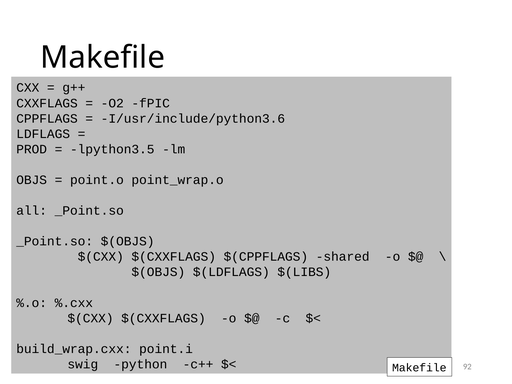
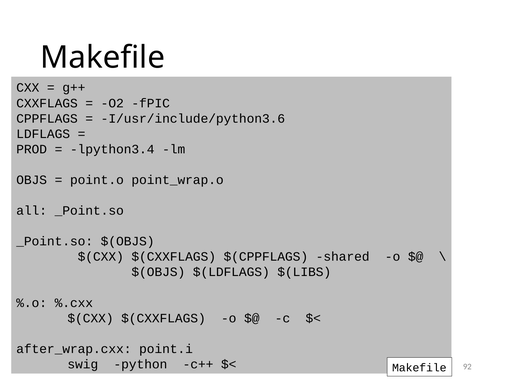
lpython3.5: lpython3.5 -> lpython3.4 (112, 149)
build_wrap.cxx: build_wrap.cxx -> after_wrap.cxx (74, 349)
